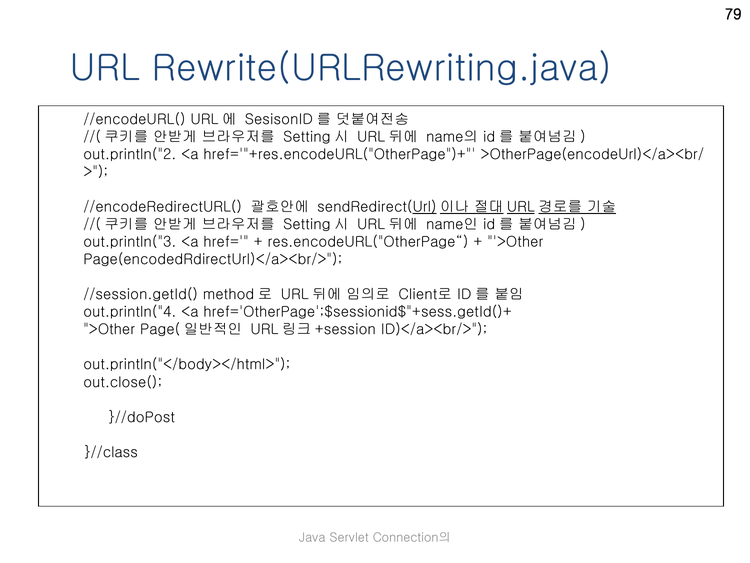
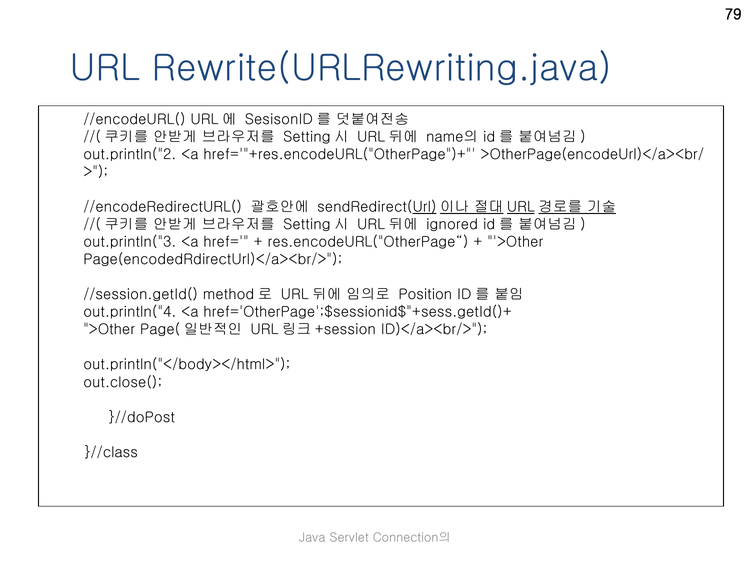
name인: name인 -> ignored (452, 224)
Client로: Client로 -> Position (425, 294)
